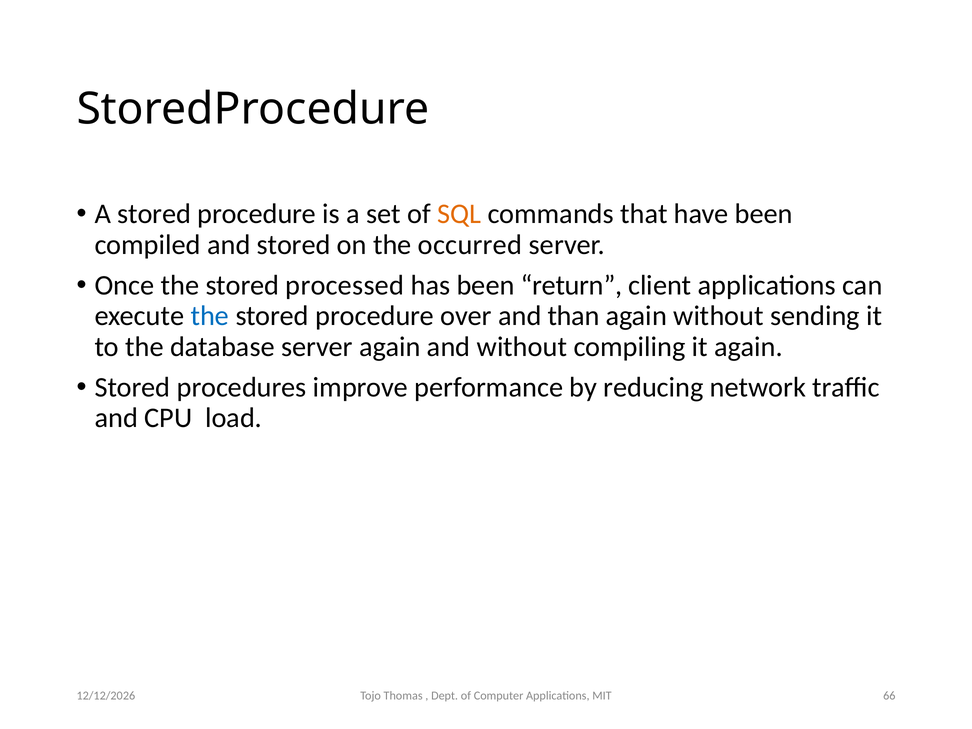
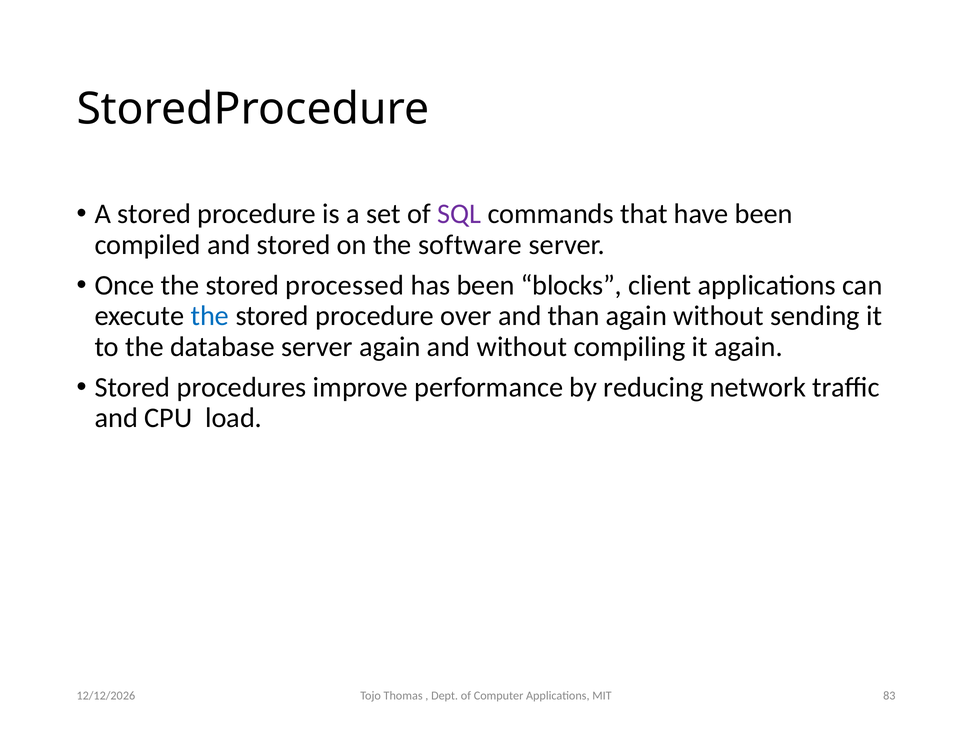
SQL colour: orange -> purple (459, 214)
occurred: occurred -> software (470, 245)
return: return -> blocks (571, 285)
66: 66 -> 83 (889, 696)
